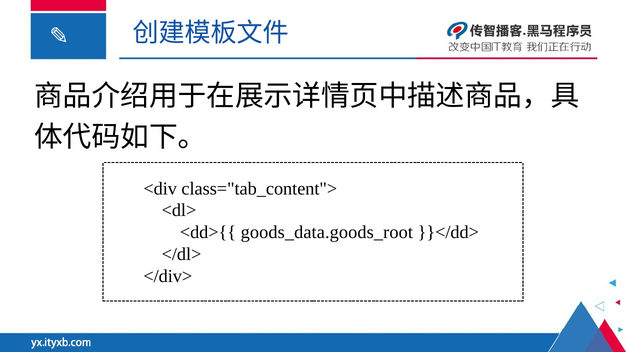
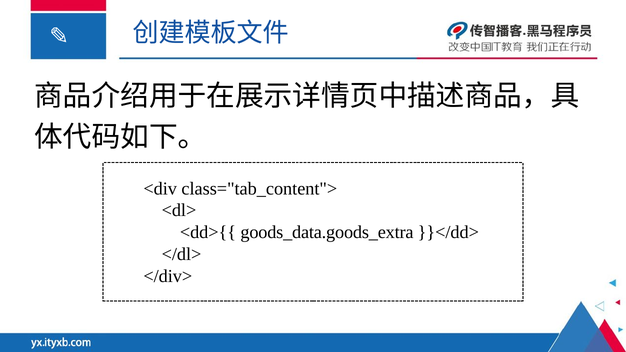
goods_data.goods_root: goods_data.goods_root -> goods_data.goods_extra (327, 232)
